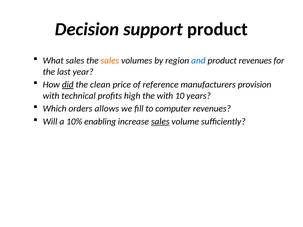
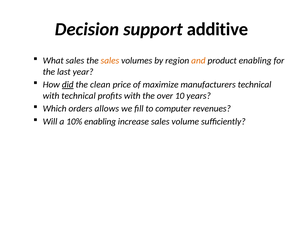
support product: product -> additive (218, 29)
and colour: blue -> orange (198, 61)
product revenues: revenues -> enabling (255, 61)
reference: reference -> maximize (161, 85)
manufacturers provision: provision -> technical (255, 85)
profits high: high -> with (132, 96)
the with: with -> over (165, 96)
sales underline: present -> none (160, 122)
